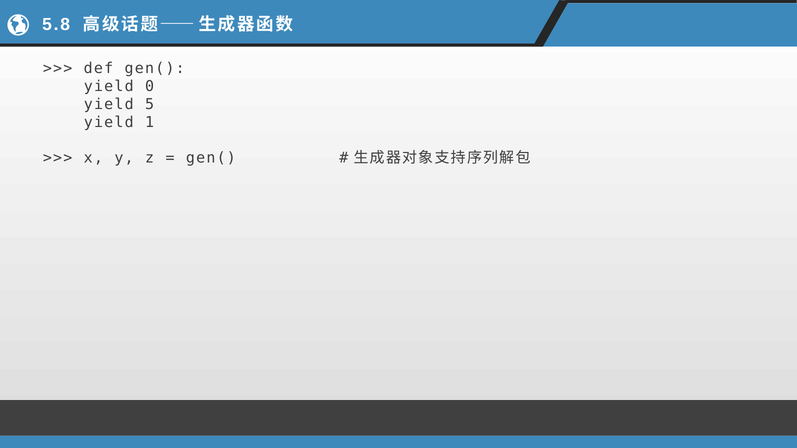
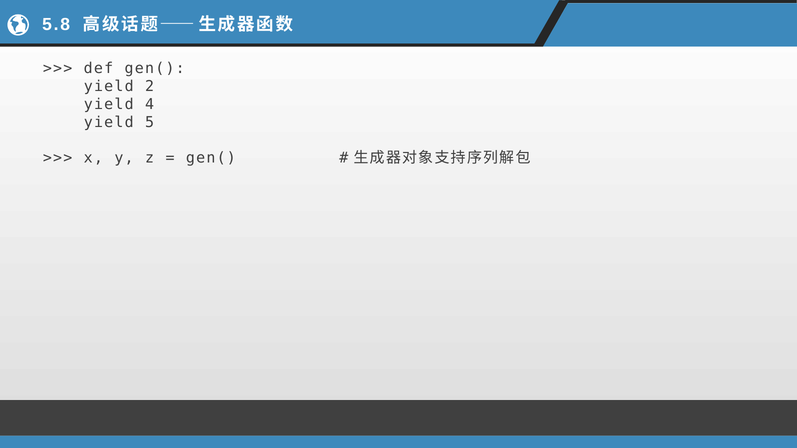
0: 0 -> 2 (150, 86)
5: 5 -> 4 (150, 104)
1: 1 -> 5 (150, 122)
